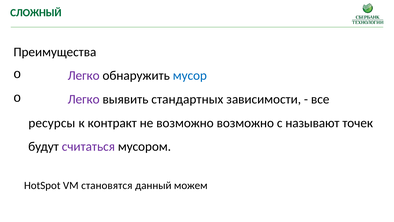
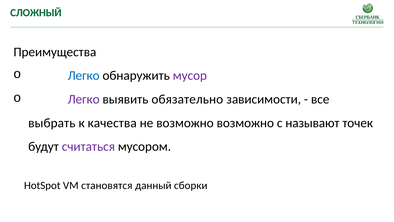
Легко colour: purple -> blue (84, 75)
мусор colour: blue -> purple (190, 75)
стандартных: стандартных -> обязательно (187, 99)
ресурсы: ресурсы -> выбрать (52, 123)
контракт: контракт -> качества (112, 123)
можем: можем -> сборки (191, 185)
